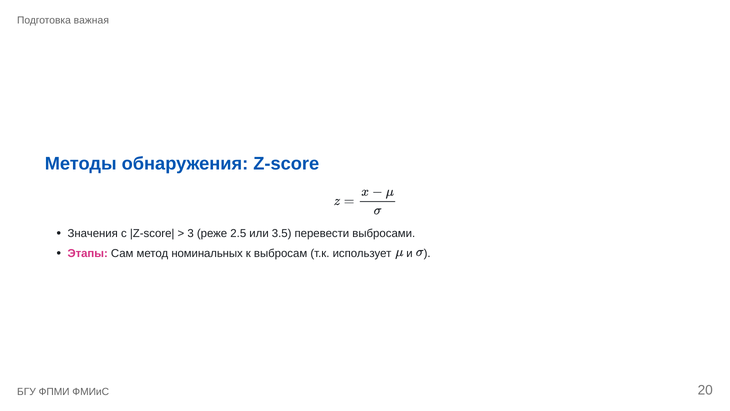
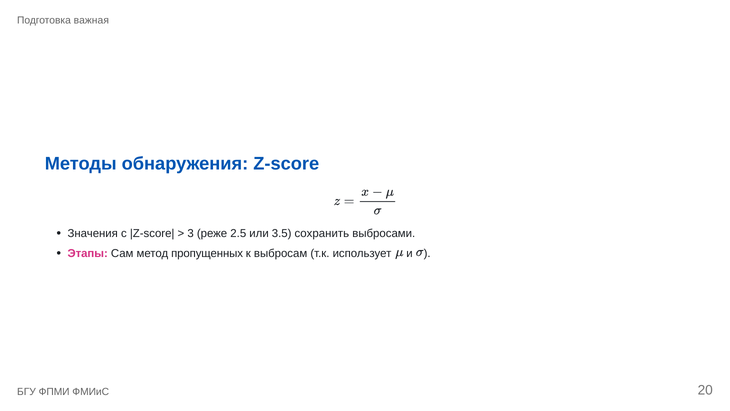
перевести: перевести -> сохранить (322, 233)
номинальных: номинальных -> пропущенных (207, 253)
